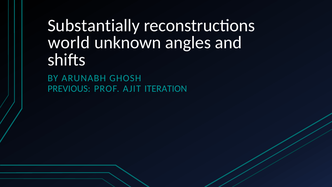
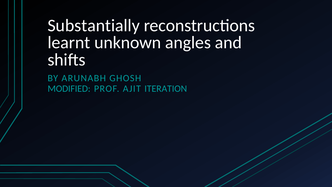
world: world -> learnt (69, 43)
PREVIOUS: PREVIOUS -> MODIFIED (69, 89)
